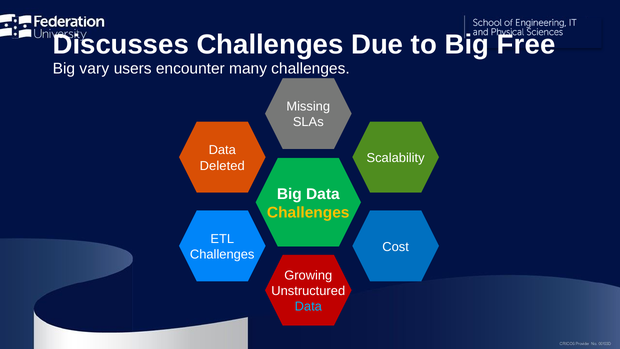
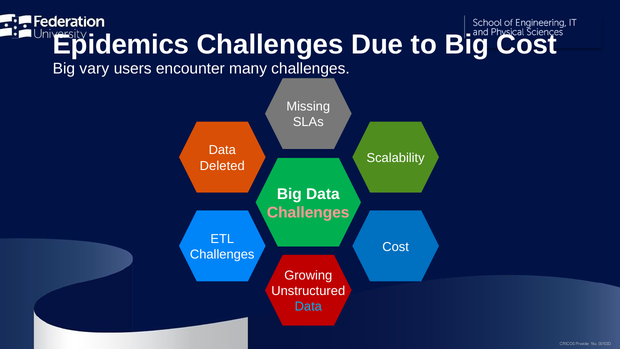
Discusses: Discusses -> Epidemics (121, 45)
Big Free: Free -> Cost (527, 45)
Challenges colour: yellow -> pink (308, 212)
